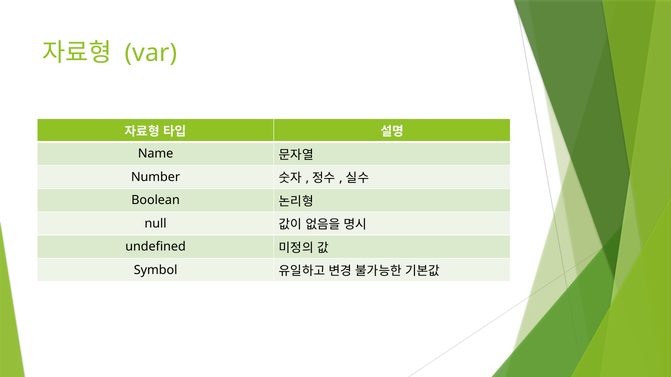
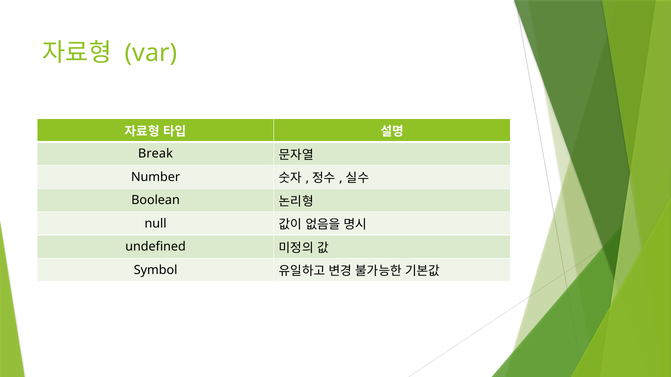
Name: Name -> Break (155, 154)
